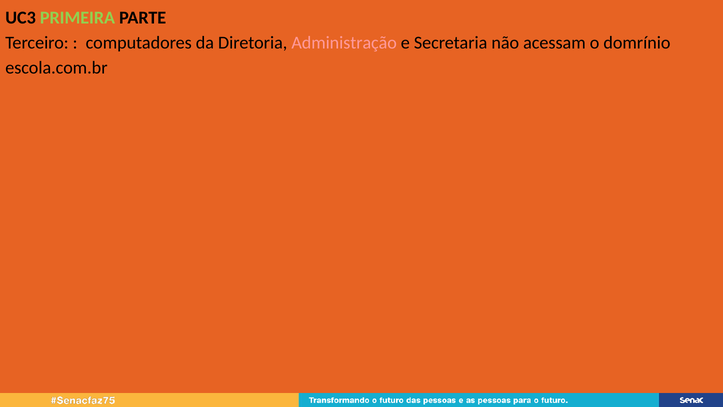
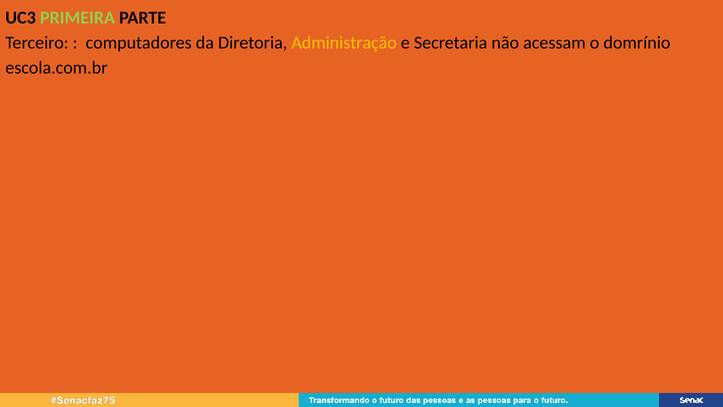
Administração colour: pink -> yellow (344, 43)
